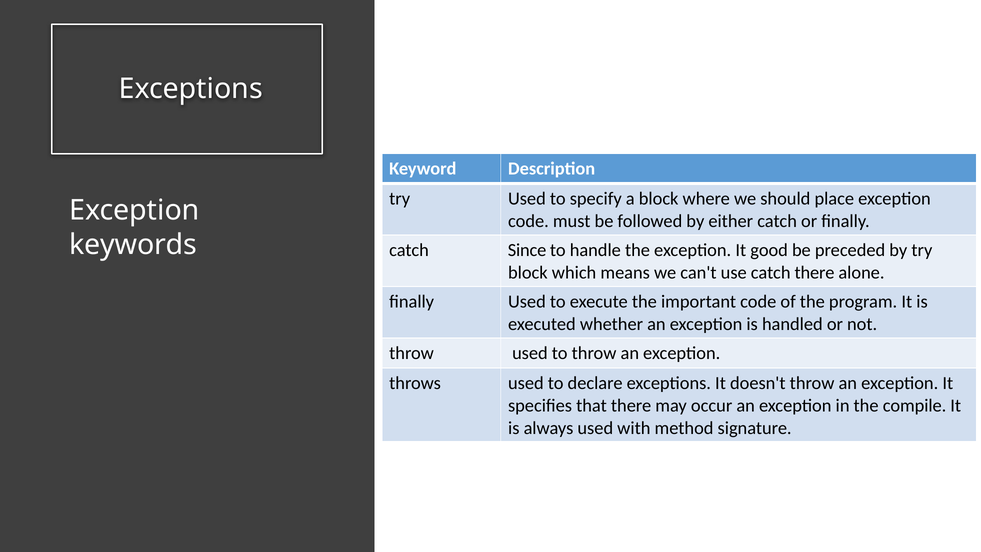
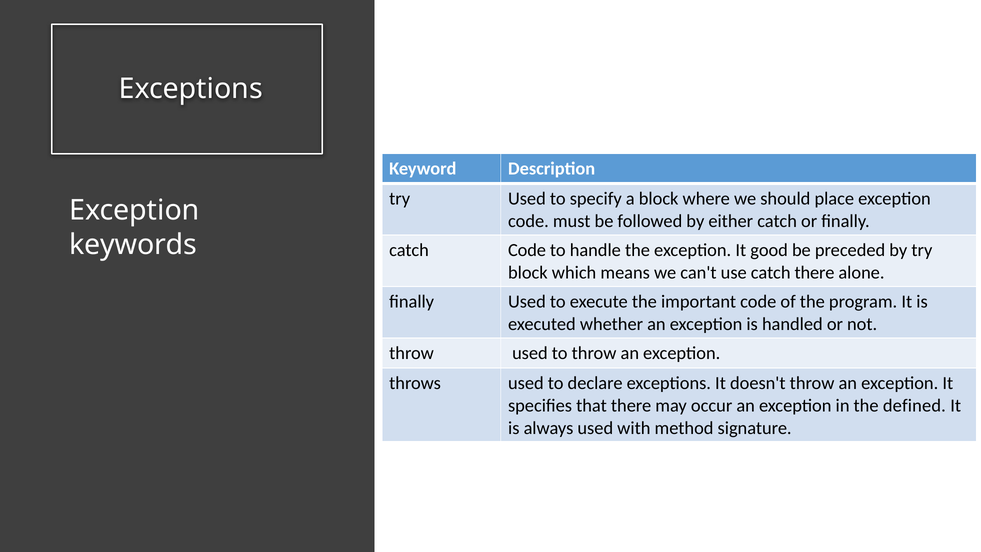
catch Since: Since -> Code (527, 250)
compile: compile -> defined (914, 405)
